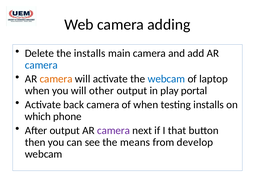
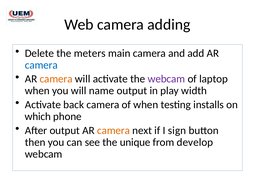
the installs: installs -> meters (90, 53)
webcam colour: blue -> purple (166, 79)
other: other -> name (102, 91)
portal: portal -> width (194, 91)
camera colour: purple -> orange (113, 131)
that: that -> sign (177, 131)
means: means -> unique (135, 142)
